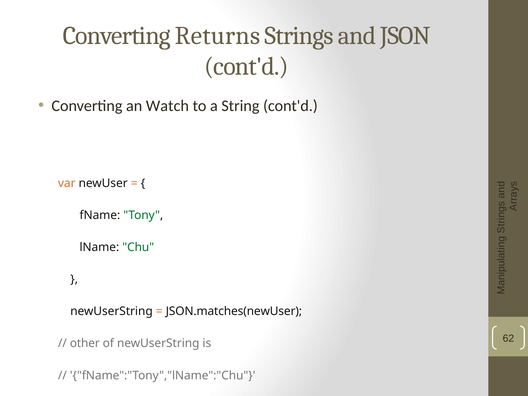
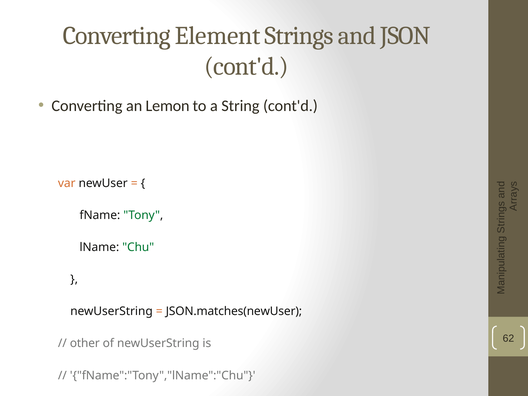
Returns: Returns -> Element (218, 36)
Watch: Watch -> Lemon (168, 106)
